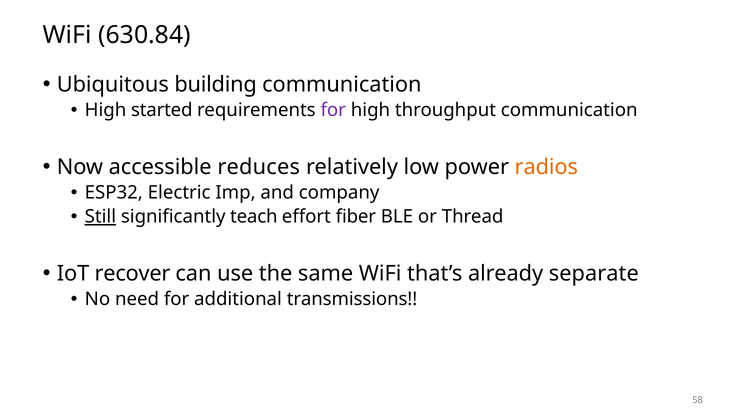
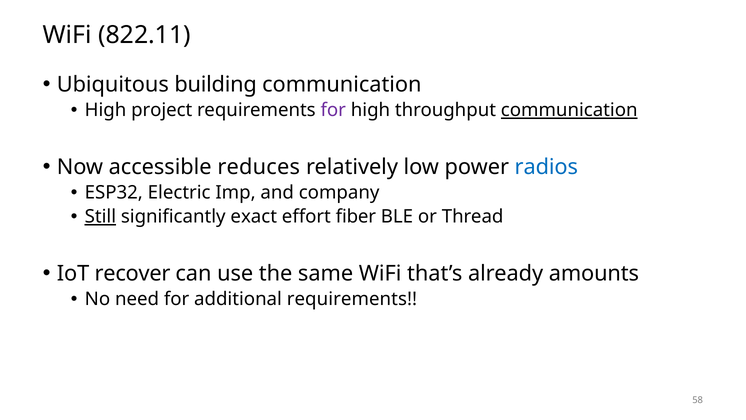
630.84: 630.84 -> 822.11 (144, 35)
started: started -> project (162, 110)
communication underline: none -> present (569, 110)
radios colour: orange -> blue (546, 167)
teach: teach -> exact (254, 216)
separate: separate -> amounts (594, 273)
additional transmissions: transmissions -> requirements (352, 299)
